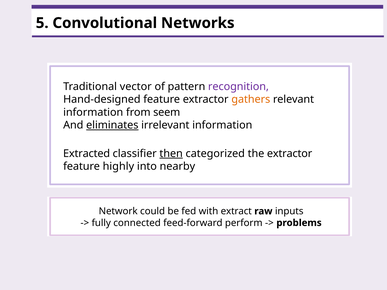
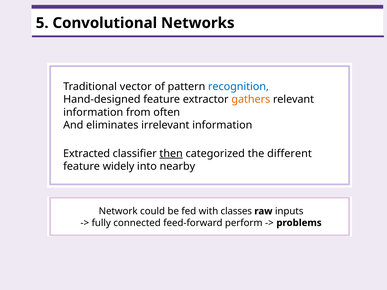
recognition colour: purple -> blue (238, 87)
seem: seem -> often (167, 112)
eliminates underline: present -> none (112, 125)
the extractor: extractor -> different (289, 154)
highly: highly -> widely (119, 167)
extract: extract -> classes (236, 211)
